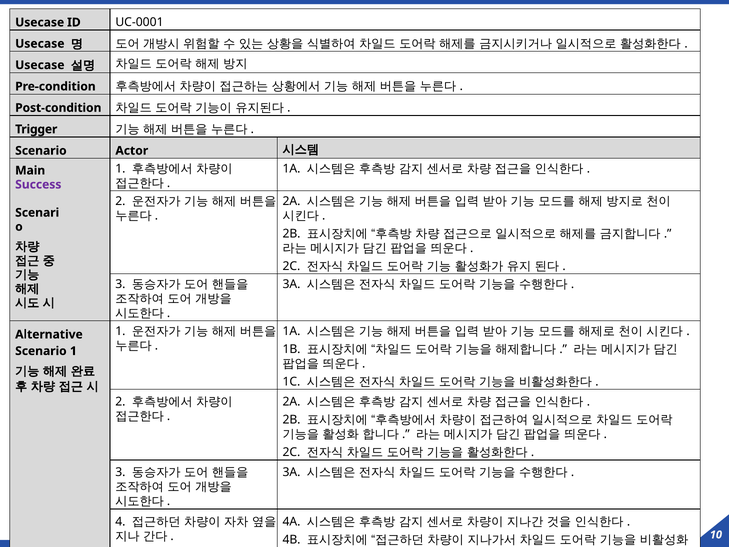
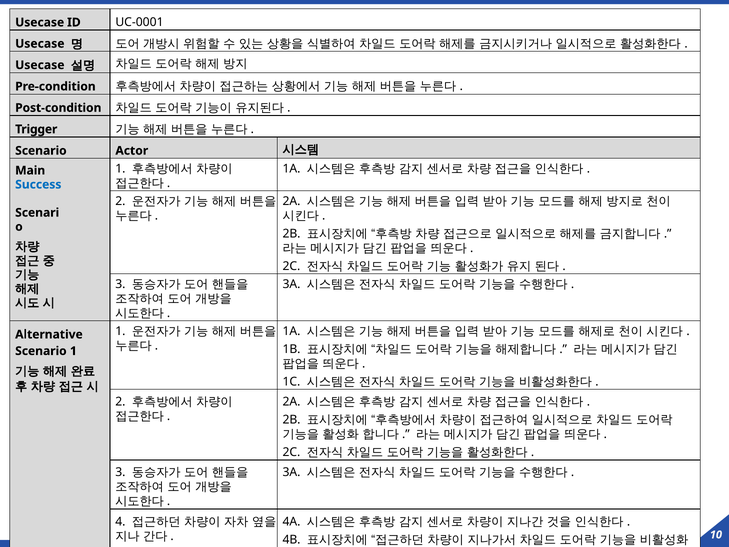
Success colour: purple -> blue (38, 184)
